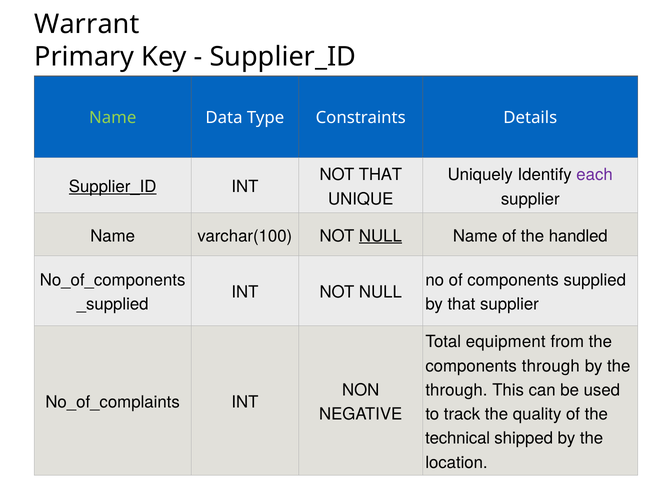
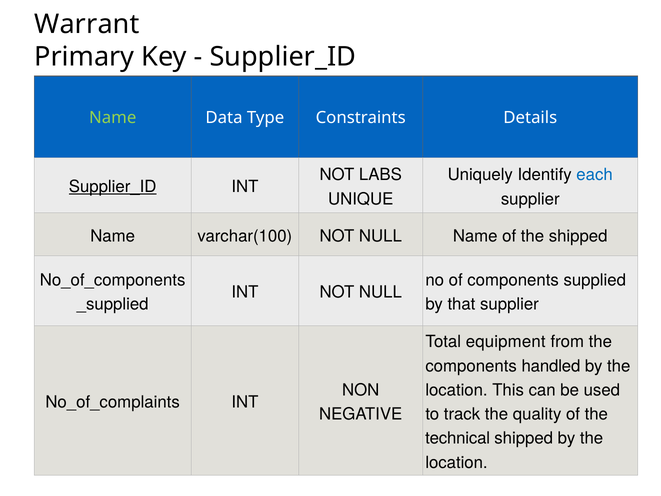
NOT THAT: THAT -> LABS (380, 175)
each colour: purple -> blue (595, 175)
NULL underline: present -> none (380, 236)
the handled: handled -> shipped (578, 236)
components through: through -> handled (551, 366)
through: through -> location (456, 390)
